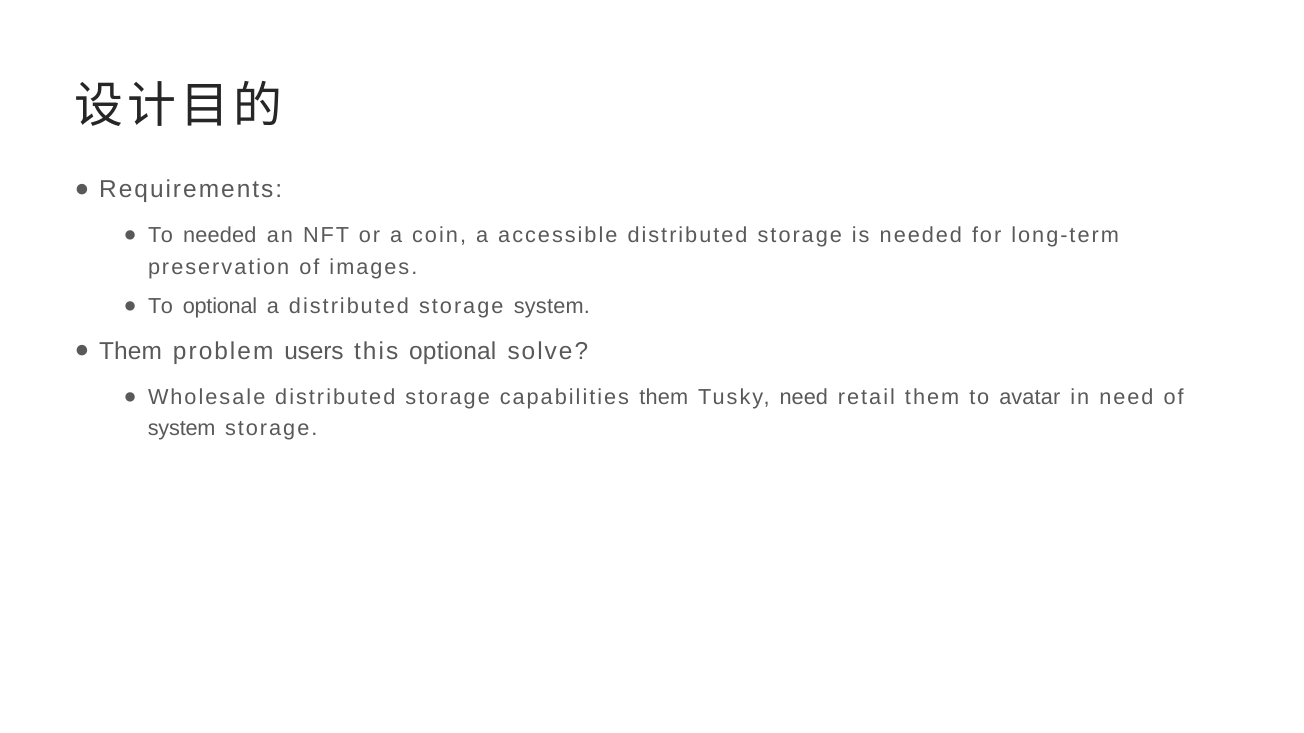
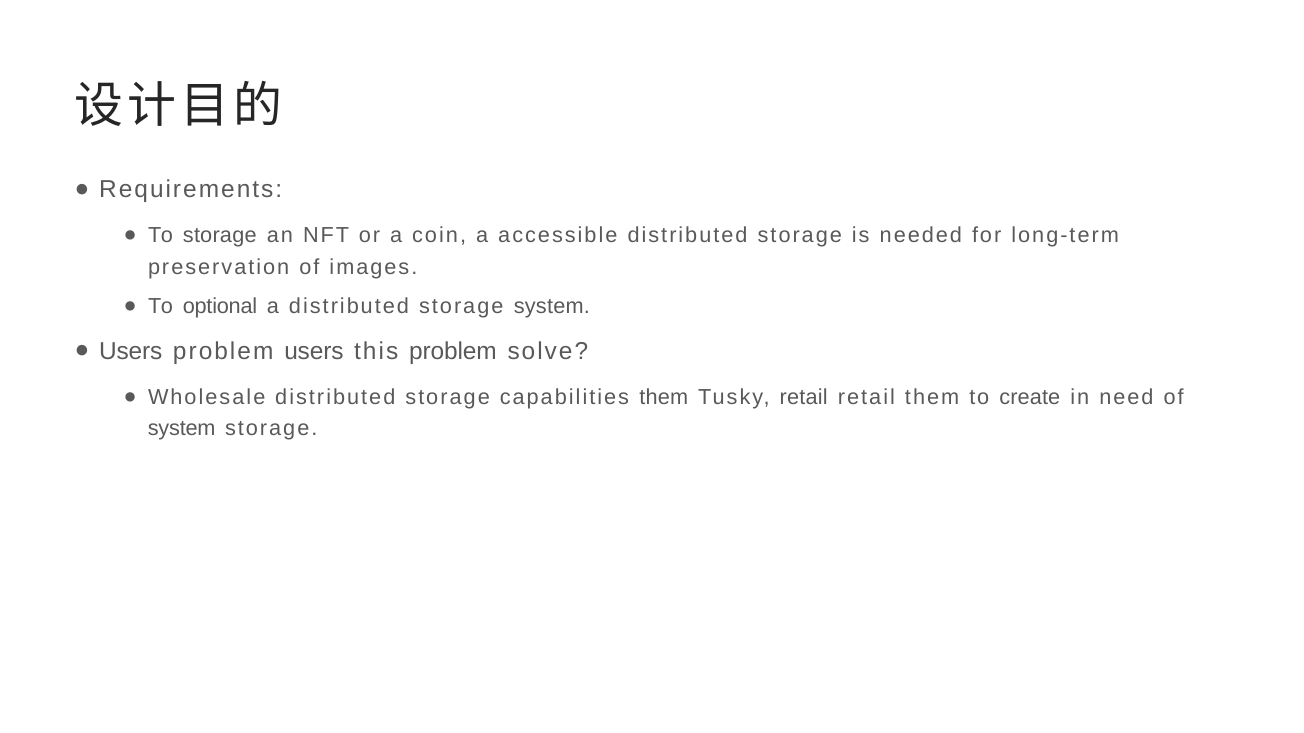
To needed: needed -> storage (220, 236)
Them: Them -> Users (131, 351)
this optional: optional -> problem (453, 351)
Tusky need: need -> retail (804, 398)
avatar: avatar -> create (1030, 398)
